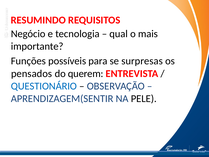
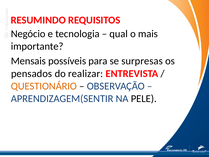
Funções: Funções -> Mensais (28, 61)
querem: querem -> realizar (86, 73)
QUESTIONÁRIO colour: blue -> orange (44, 86)
